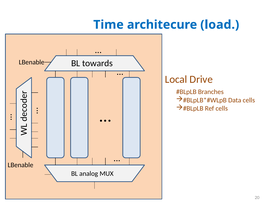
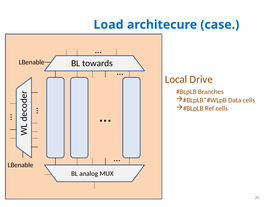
Time: Time -> Load (108, 25)
load: load -> case (220, 25)
